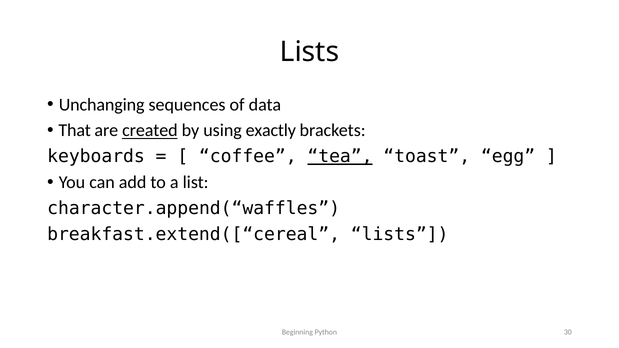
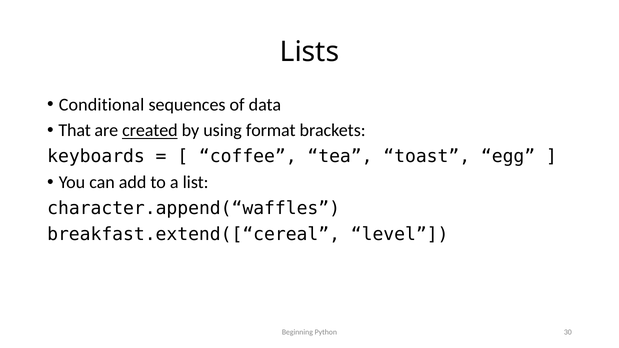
Unchanging: Unchanging -> Conditional (102, 105)
exactly: exactly -> format (271, 131)
tea underline: present -> none (340, 157)
breakfast.extend([“cereal lists: lists -> level (400, 234)
